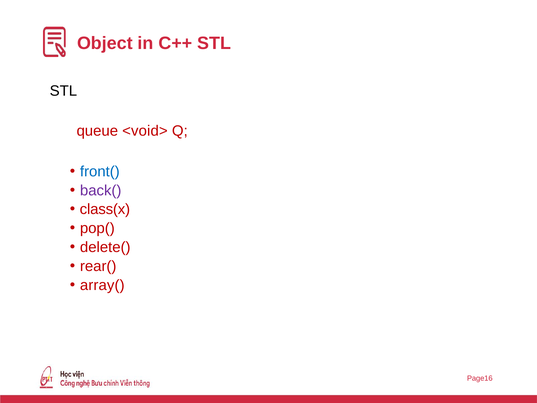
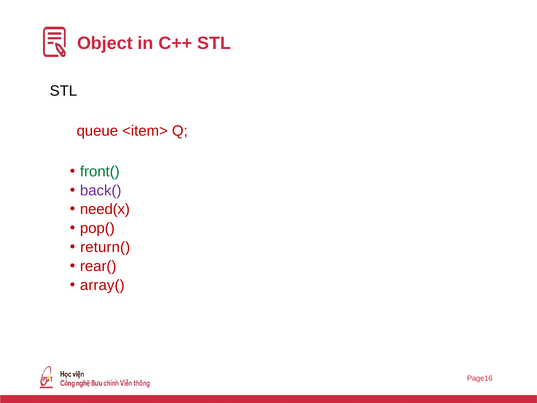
<void>: <void> -> <item> (145, 131)
front( colour: blue -> green (100, 171)
class(x: class(x -> need(x (105, 209)
delete(: delete( -> return( (105, 247)
